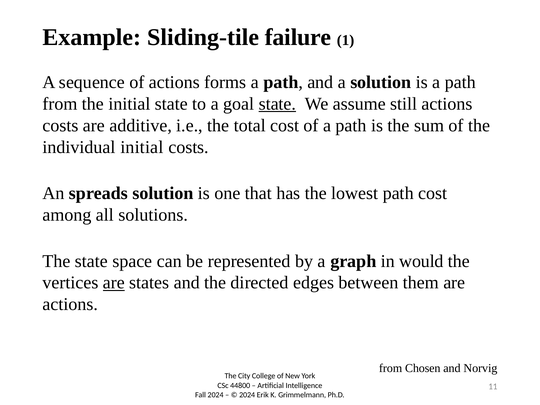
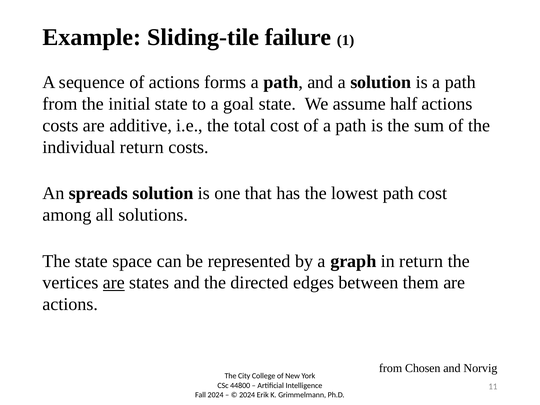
state underline: present -> none (277, 104)
still: still -> half (404, 104)
individual initial: initial -> return (142, 147)
in would: would -> return (421, 261)
